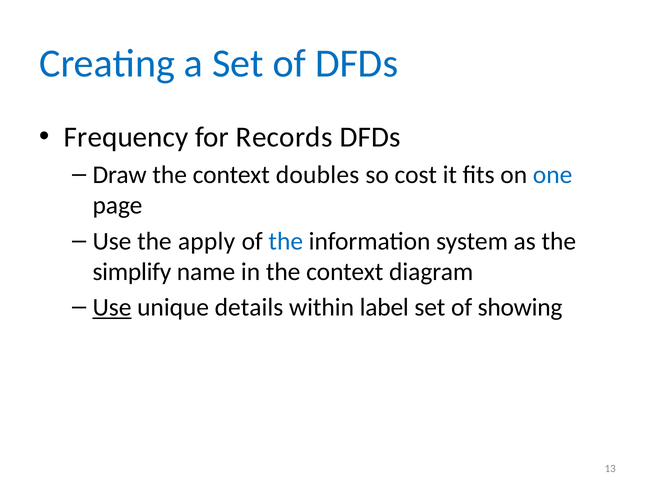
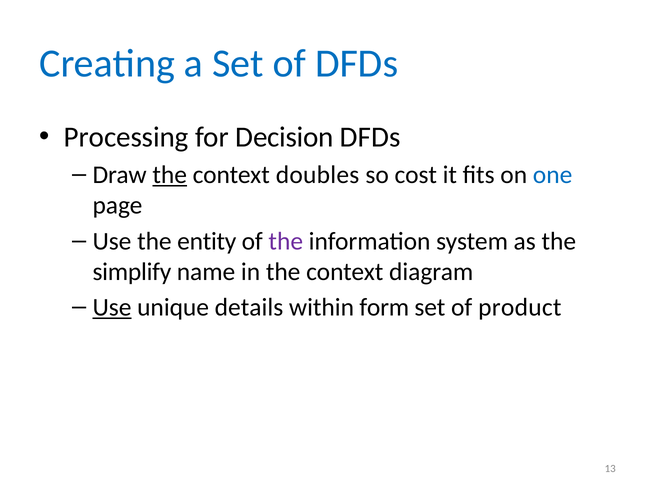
Frequency: Frequency -> Processing (126, 137)
Records: Records -> Decision (284, 137)
the underline: none -> present (170, 175)
apply: apply -> entity (207, 241)
the colour: blue -> purple (286, 241)
label: label -> form (384, 308)
showing: showing -> product (520, 308)
